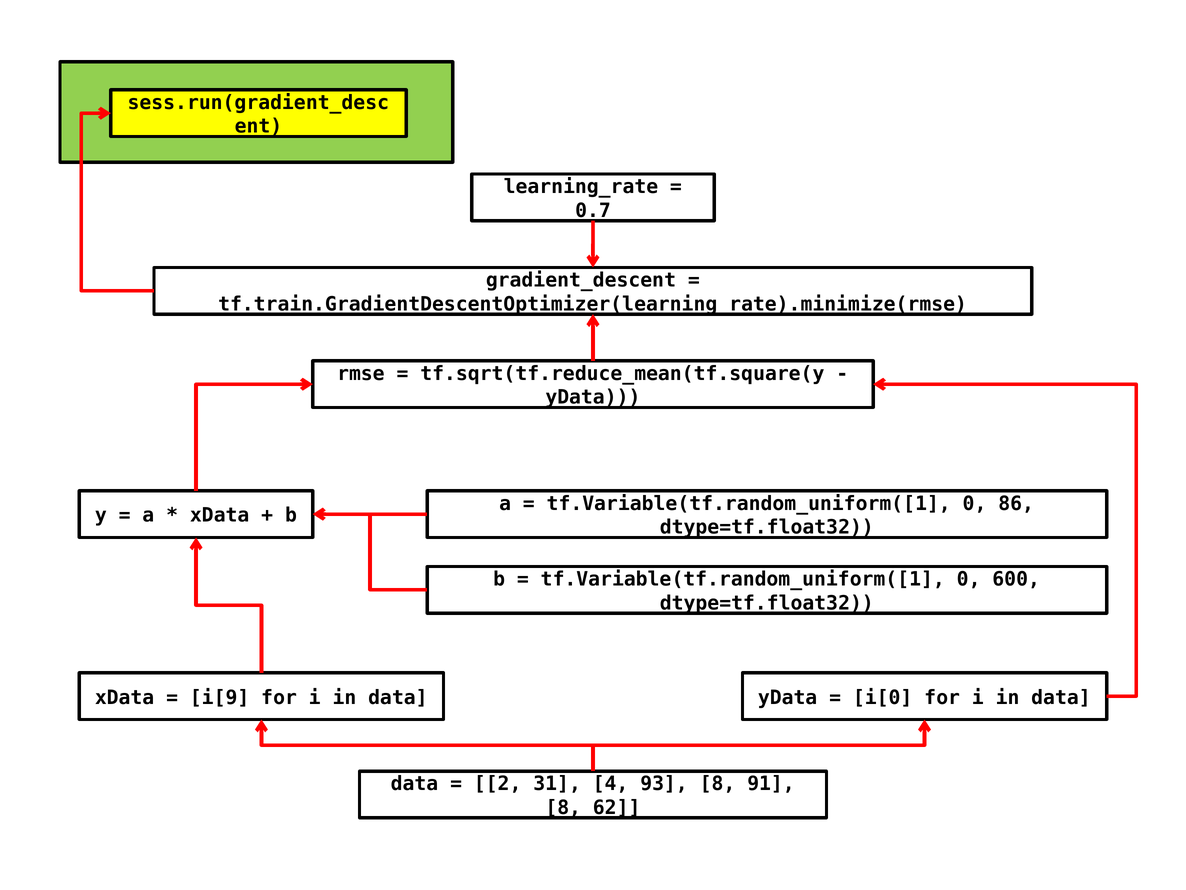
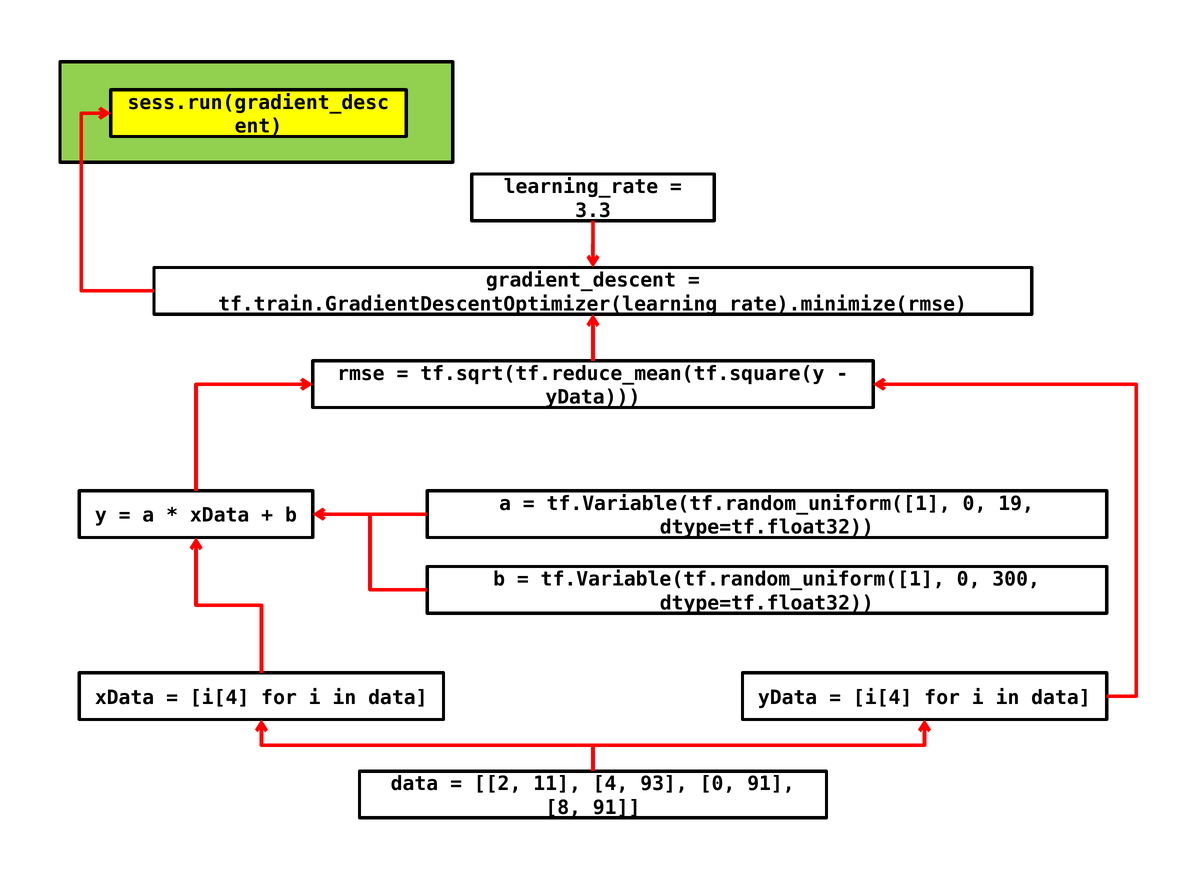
0.7: 0.7 -> 3.3 (593, 210)
86: 86 -> 19 (1016, 503)
600: 600 -> 300 (1016, 579)
i[9: i[9 -> i[4 (220, 697)
i[0: i[0 -> i[4 (883, 697)
31: 31 -> 11 (557, 784)
93 8: 8 -> 0 (718, 784)
8 62: 62 -> 91 (617, 807)
